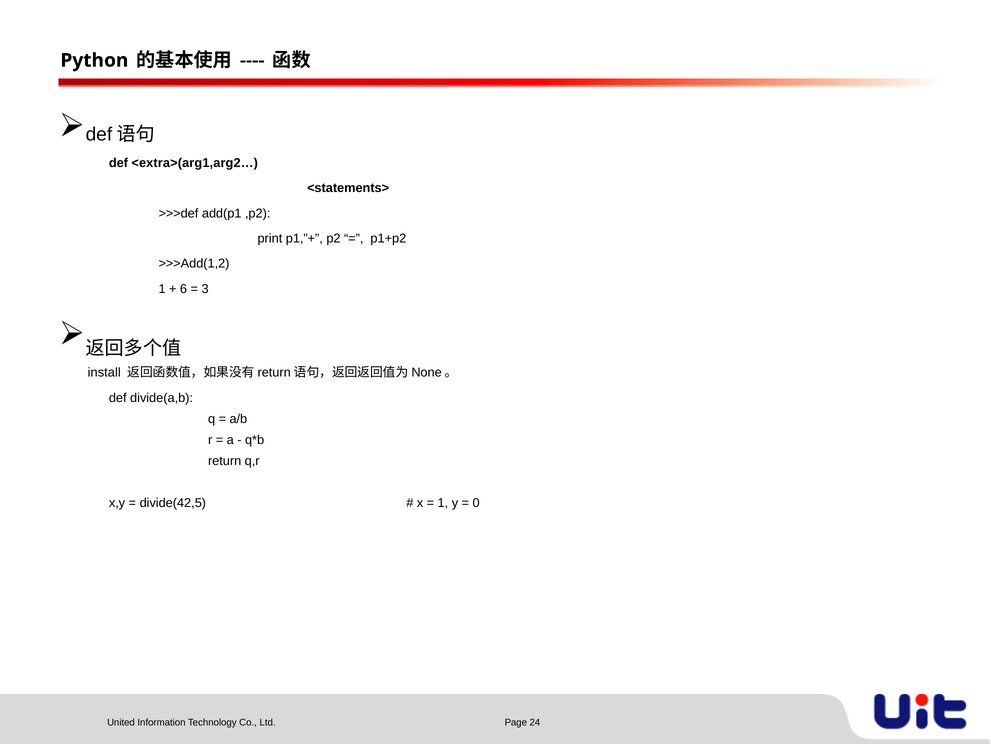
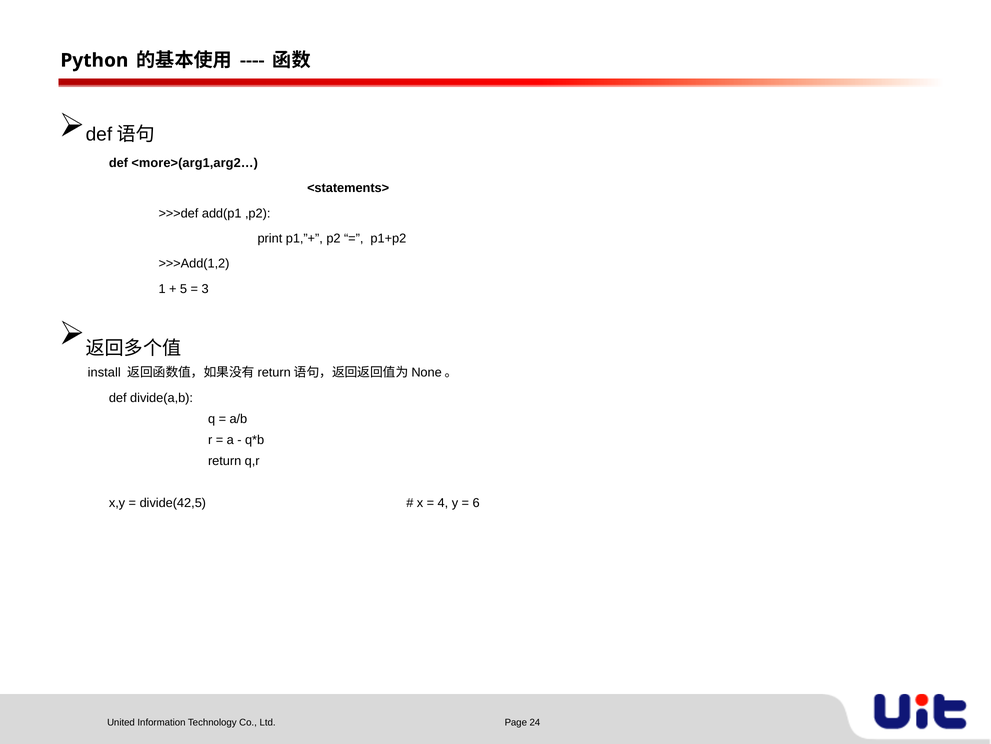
<extra>(arg1,arg2…: <extra>(arg1,arg2… -> <more>(arg1,arg2… (195, 163)
6: 6 -> 5 (184, 289)
1: 1 -> 4 (443, 502)
0: 0 -> 6 (476, 502)
